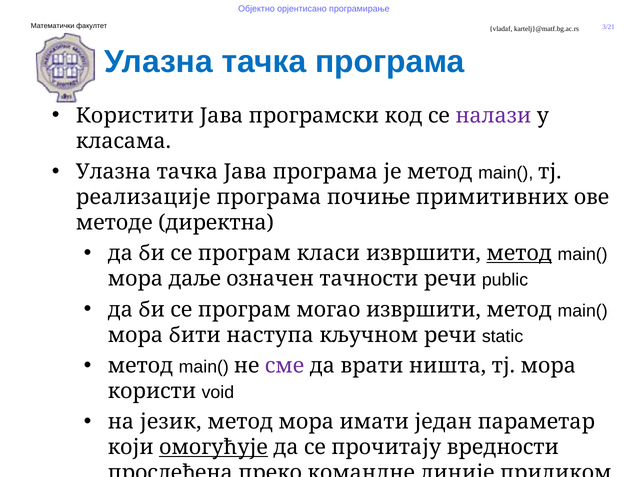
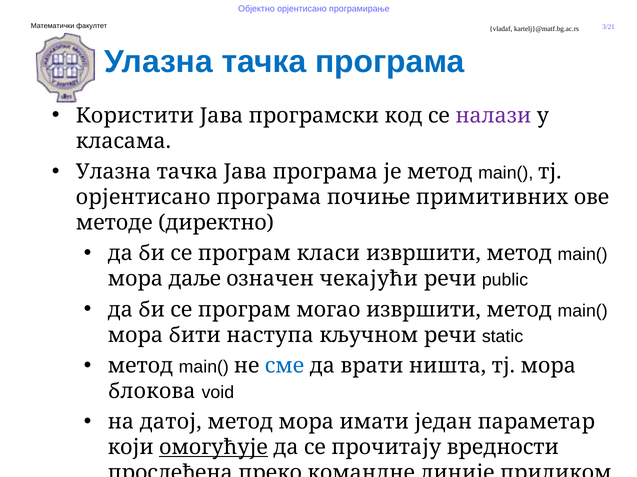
реализације: реализације -> орјентисано (143, 198)
директна: директна -> директно (216, 223)
метод underline: present -> none (519, 254)
тачности: тачности -> чекајући (369, 279)
сме colour: purple -> blue (285, 366)
користи: користи -> блокова (152, 392)
језик: језик -> датој (171, 423)
